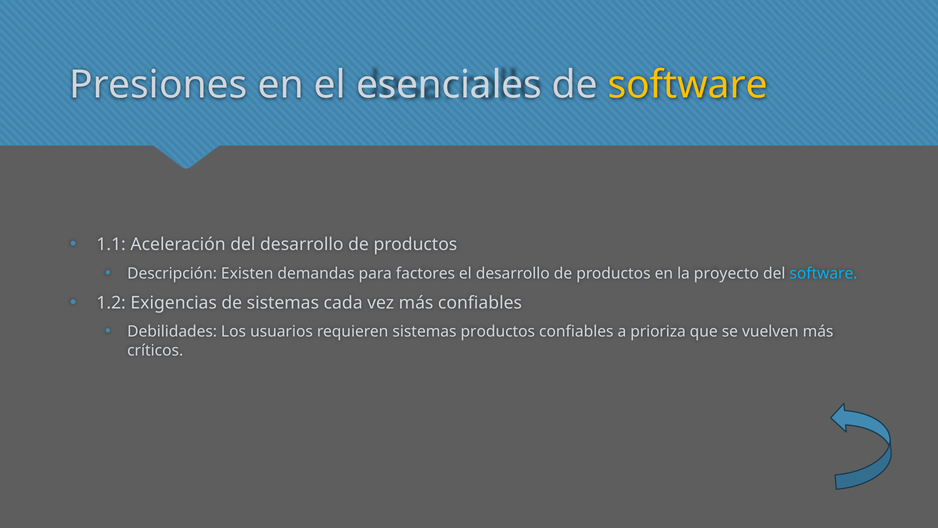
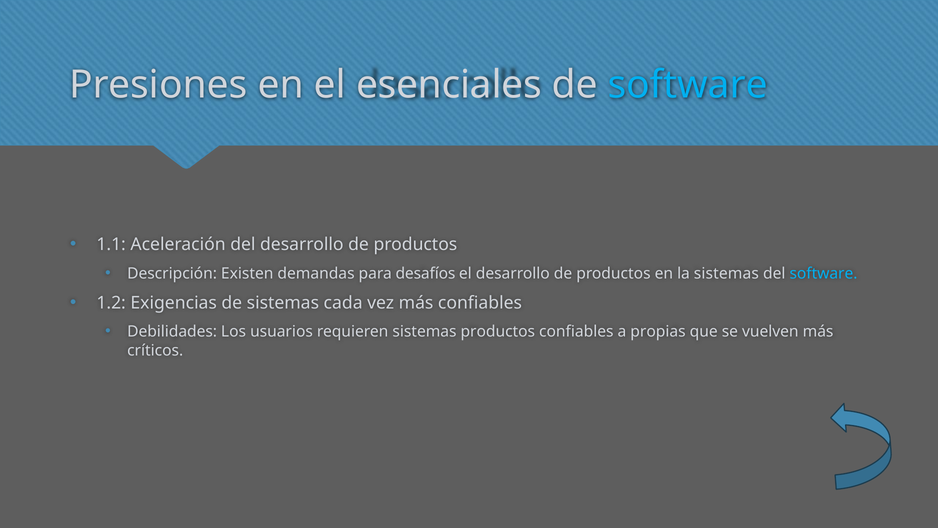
software colour: yellow -> light blue (688, 85)
factores: factores -> desafíos (425, 273)
la proyecto: proyecto -> sistemas (726, 273)
prioriza: prioriza -> propias (658, 331)
